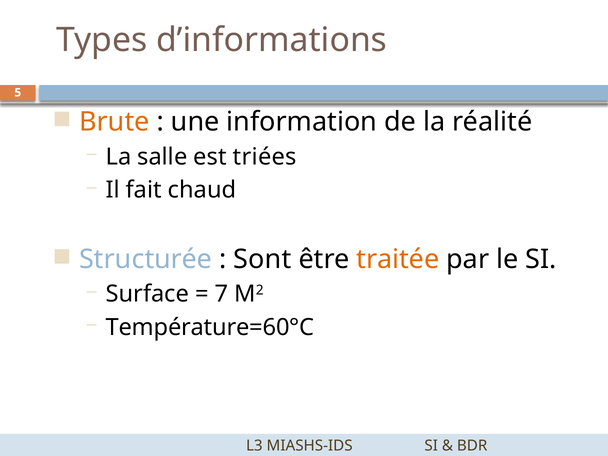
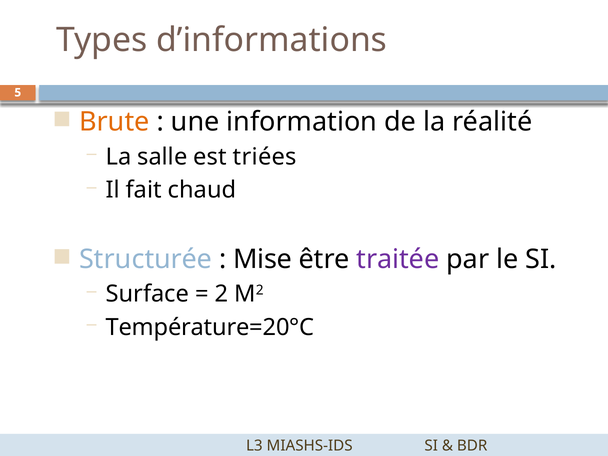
Sont: Sont -> Mise (263, 259)
traitée colour: orange -> purple (398, 259)
7: 7 -> 2 (221, 294)
Température=60°C: Température=60°C -> Température=20°C (210, 327)
